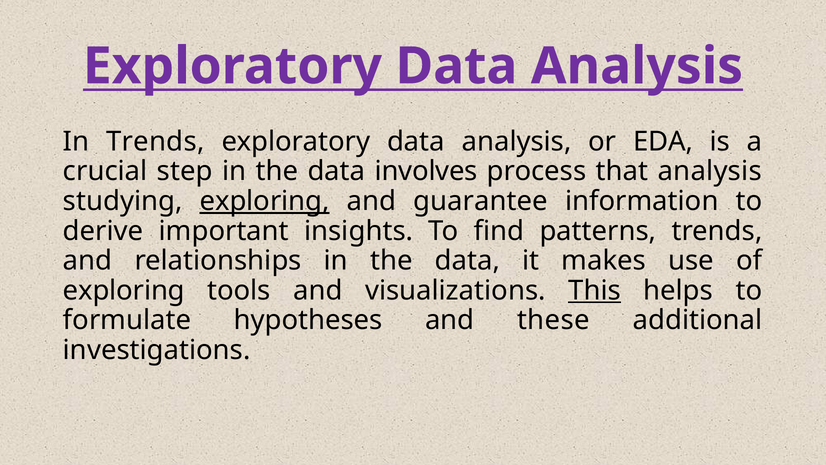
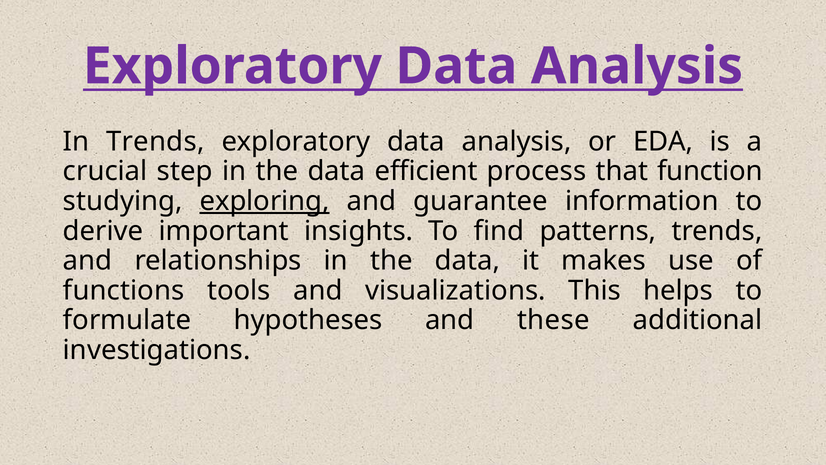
involves: involves -> efficient (426, 171)
that analysis: analysis -> function (710, 171)
exploring: exploring -> functions (124, 290)
This underline: present -> none (595, 290)
